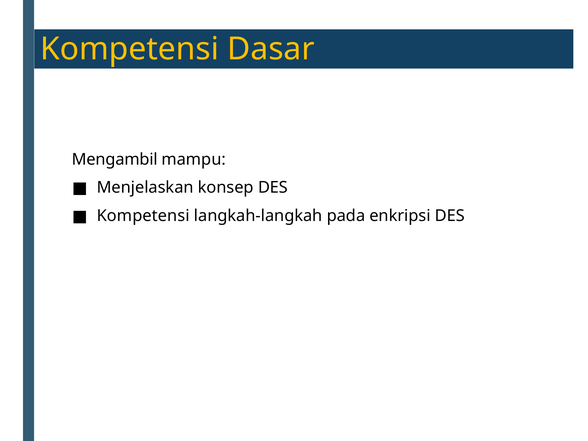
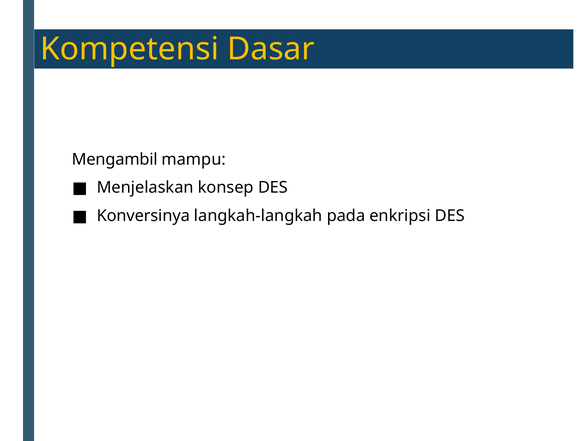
Kompetensi: Kompetensi -> Konversinya (143, 216)
